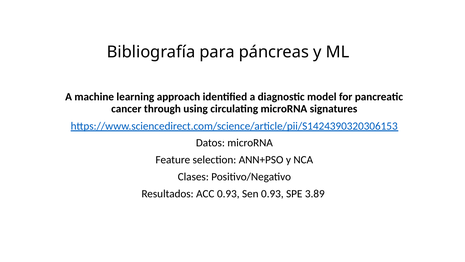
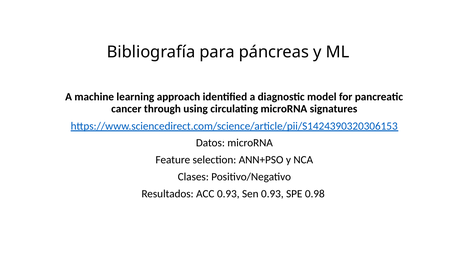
3.89: 3.89 -> 0.98 (315, 193)
